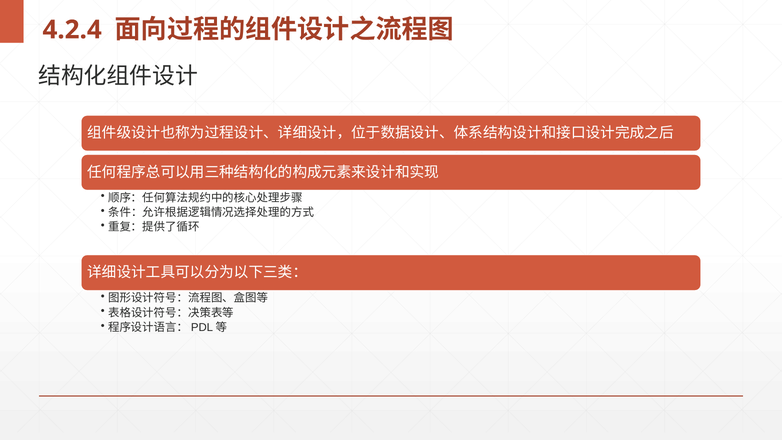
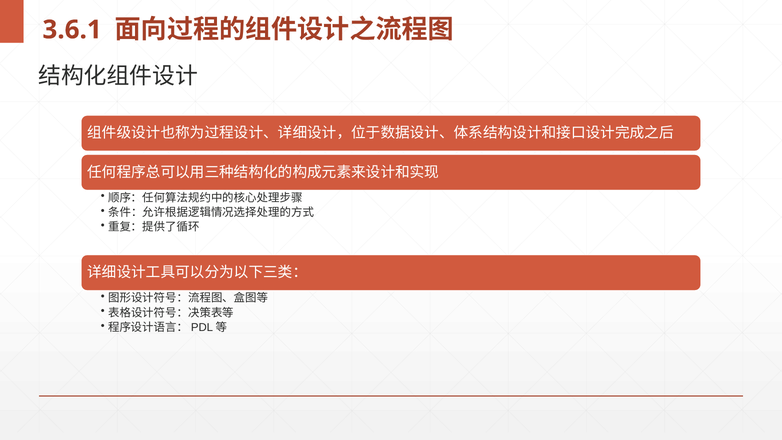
4.2.4: 4.2.4 -> 3.6.1 (72, 30)
